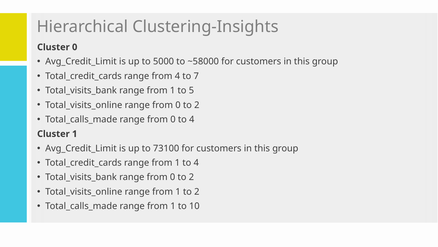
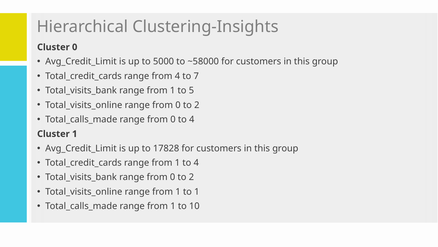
73100: 73100 -> 17828 (166, 148)
1 to 2: 2 -> 1 (197, 191)
